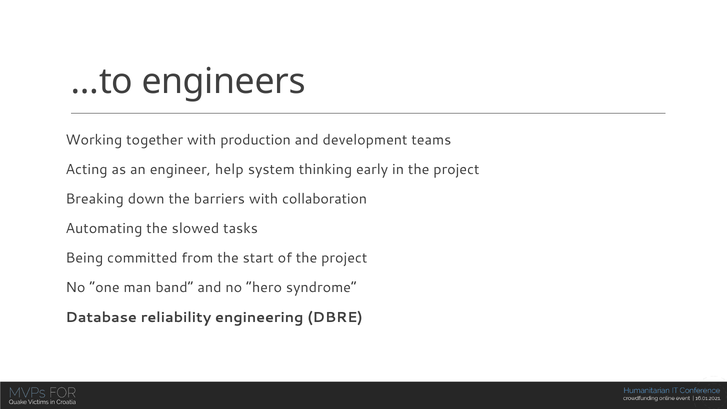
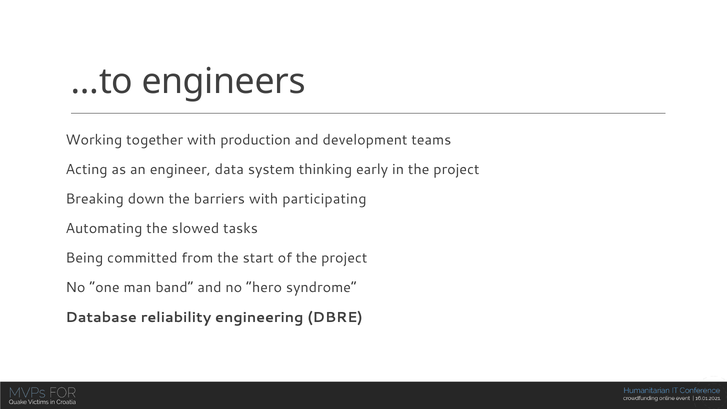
help: help -> data (229, 169)
collaboration: collaboration -> participating (324, 199)
